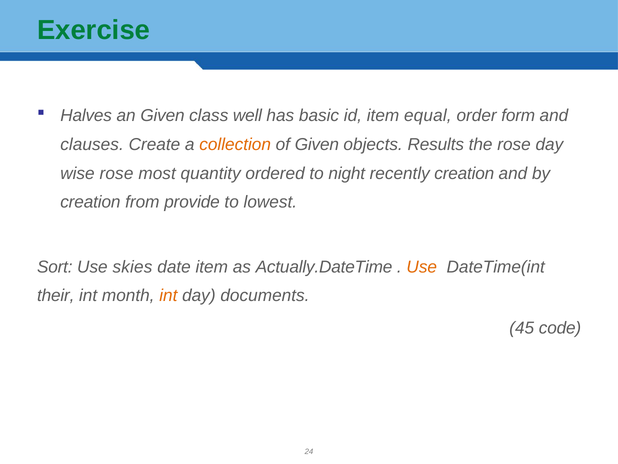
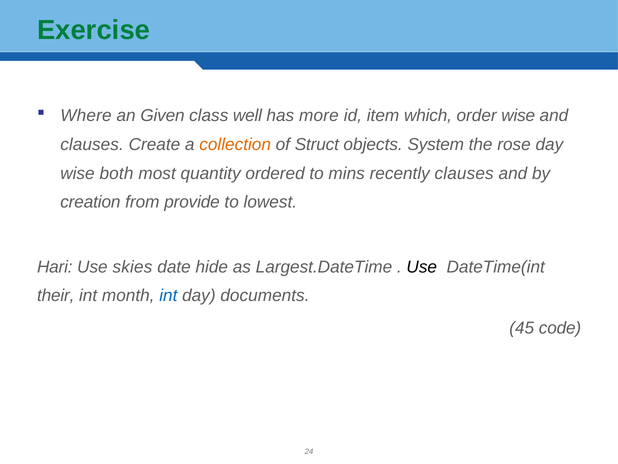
Halves: Halves -> Where (86, 116)
basic: basic -> more (319, 116)
equal: equal -> which (428, 116)
order form: form -> wise (518, 116)
of Given: Given -> Struct (317, 144)
Results: Results -> System (436, 144)
wise rose: rose -> both (116, 173)
night: night -> mins (347, 173)
recently creation: creation -> clauses (464, 173)
Sort: Sort -> Hari (55, 267)
date item: item -> hide (212, 267)
Actually.DateTime: Actually.DateTime -> Largest.DateTime (324, 267)
Use colour: orange -> black (422, 267)
int colour: orange -> blue (168, 295)
